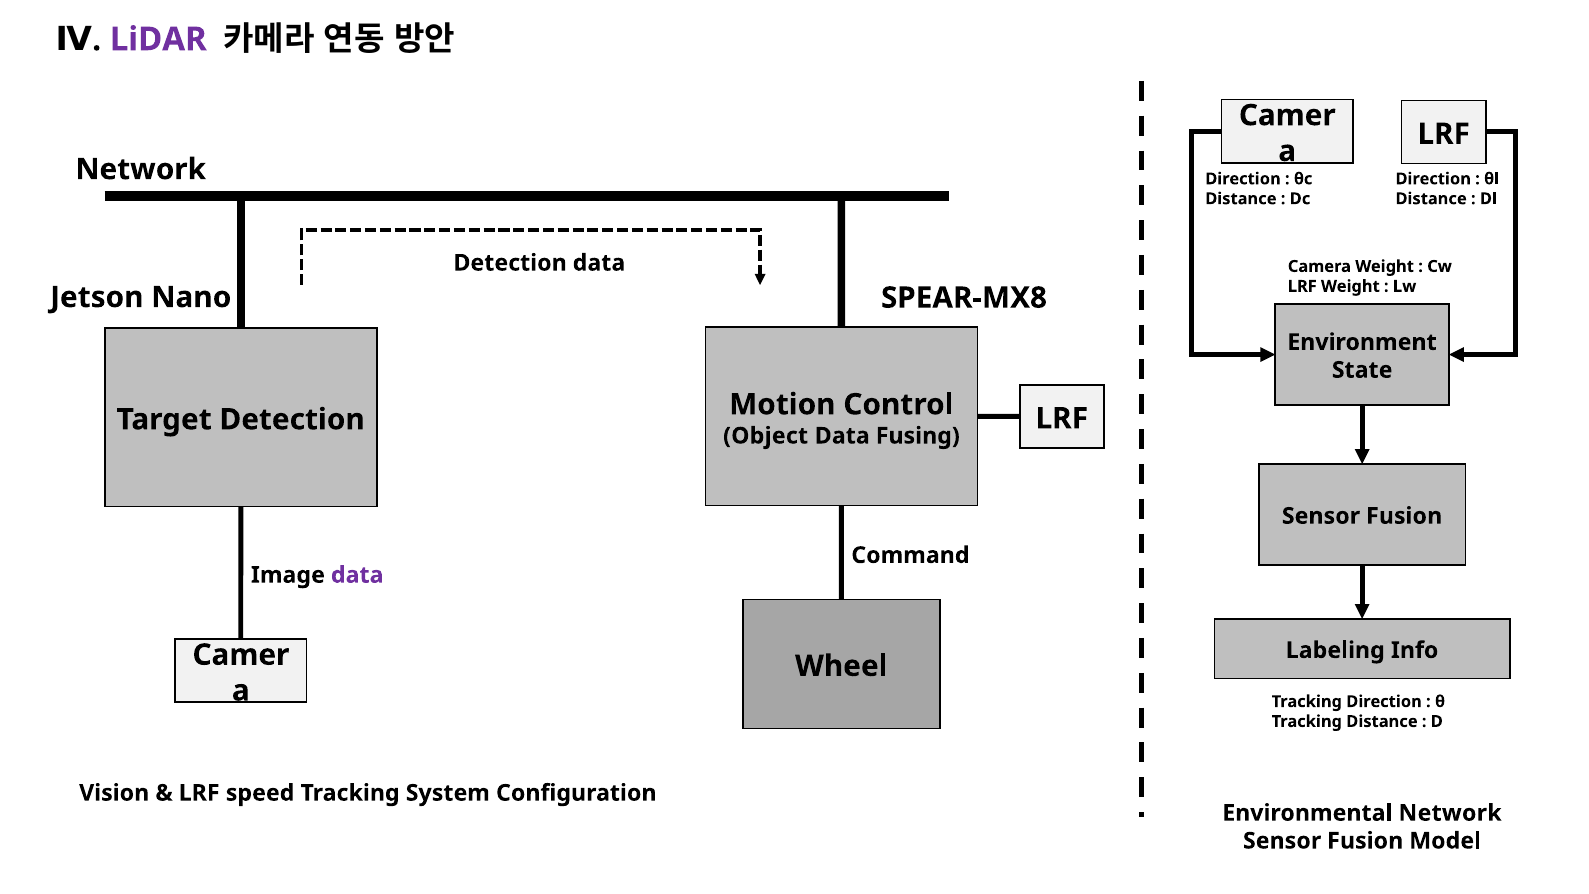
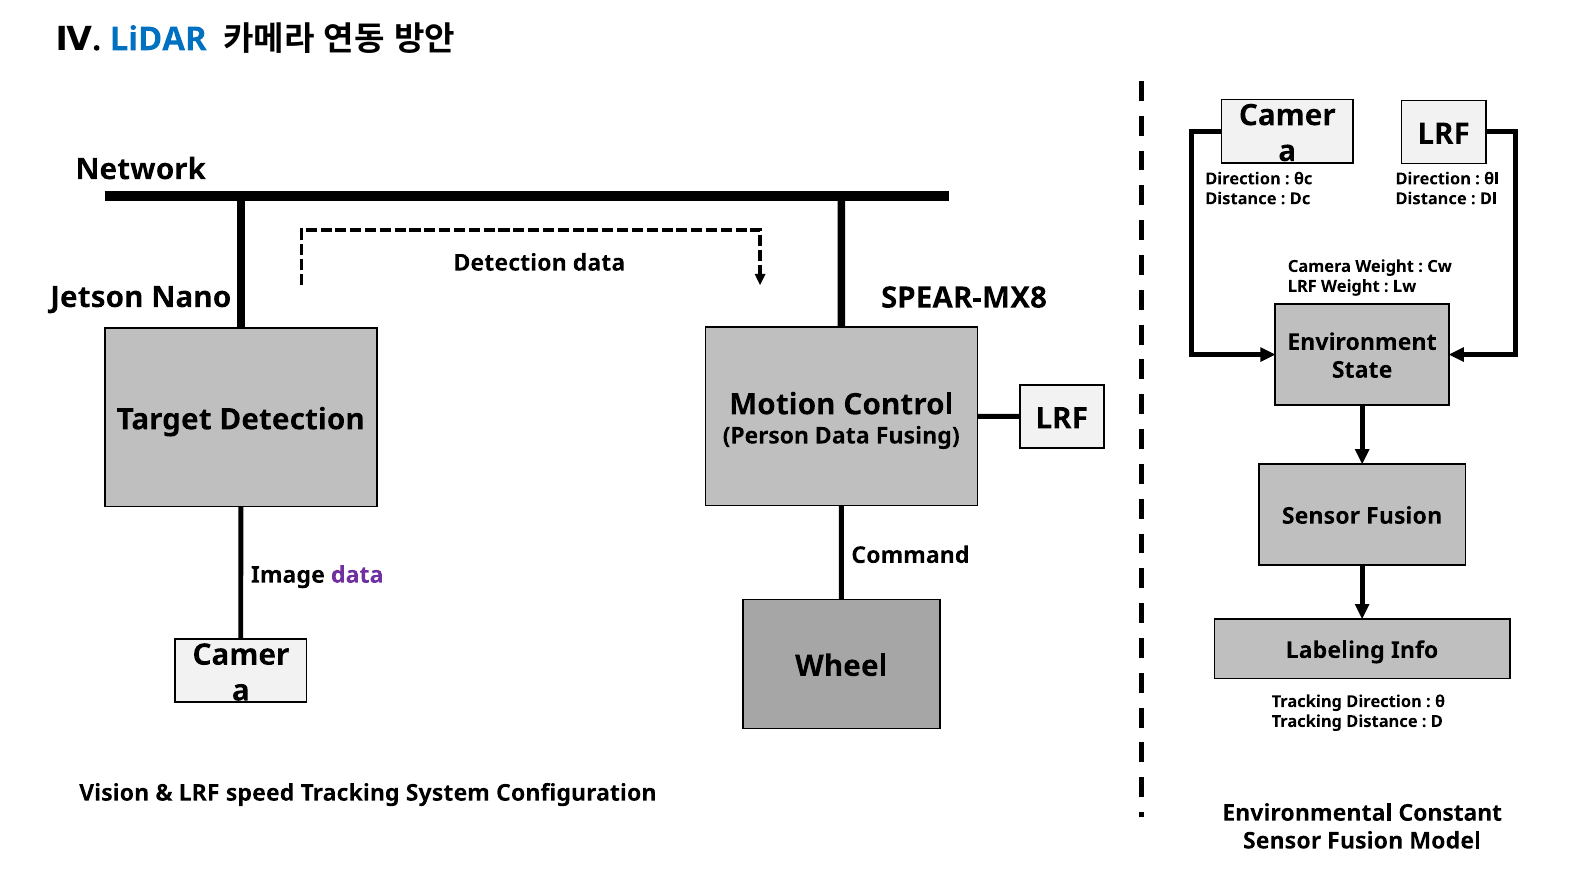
LiDAR colour: purple -> blue (158, 39)
Object: Object -> Person (766, 436)
Environmental Network: Network -> Constant (1450, 813)
